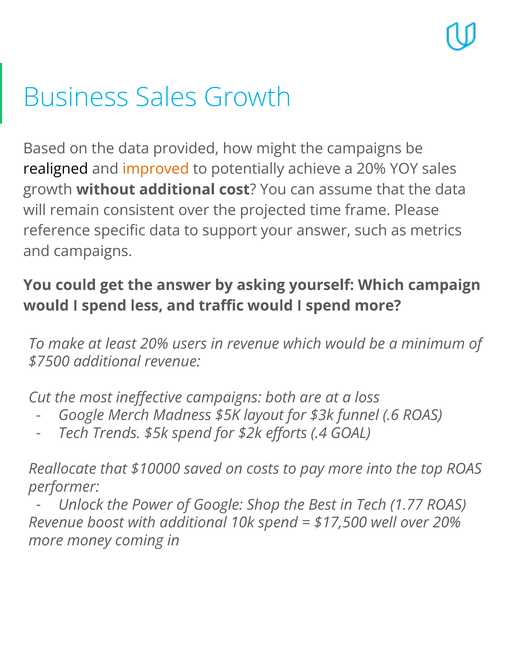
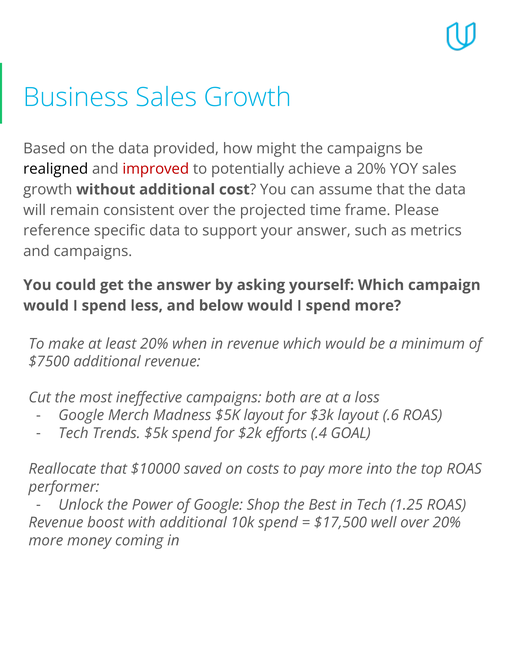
improved colour: orange -> red (156, 169)
traffic: traffic -> below (221, 306)
users: users -> when (190, 344)
$3k funnel: funnel -> layout (358, 415)
1.77: 1.77 -> 1.25 (407, 505)
